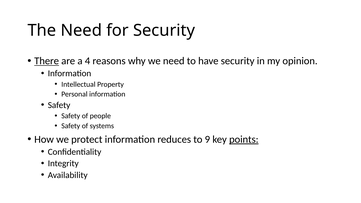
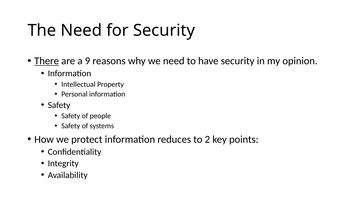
4: 4 -> 9 (88, 61)
9: 9 -> 2 (207, 139)
points underline: present -> none (244, 139)
